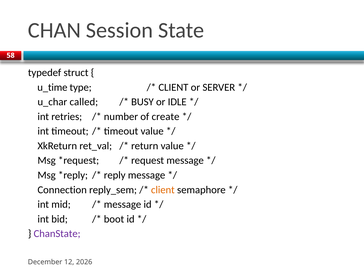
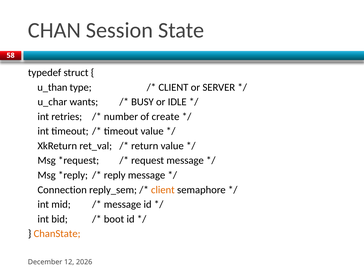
u_time: u_time -> u_than (52, 87)
called: called -> wants (84, 102)
ChanState colour: purple -> orange (57, 234)
